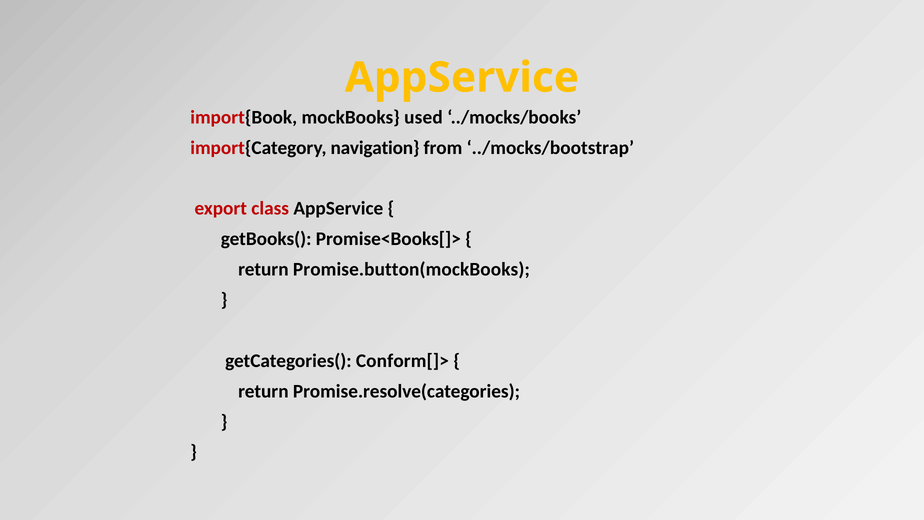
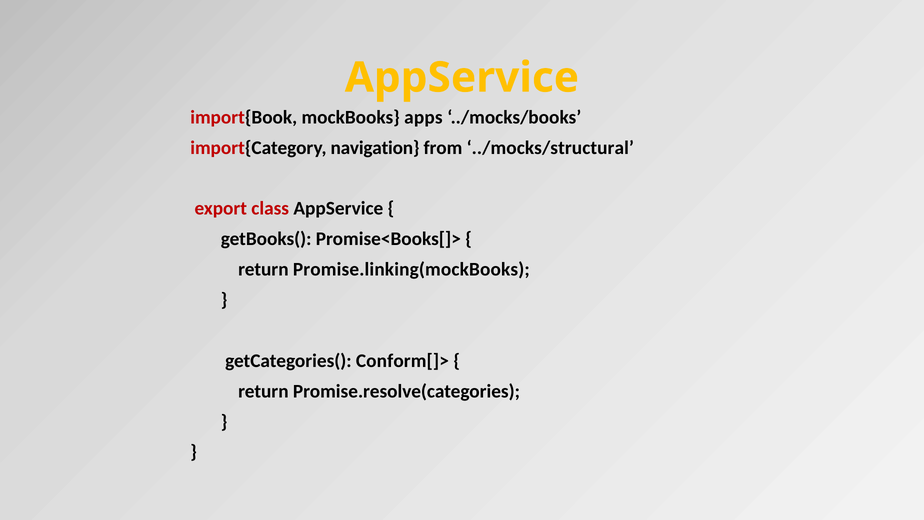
used: used -> apps (423, 117)
../mocks/bootstrap: ../mocks/bootstrap -> ../mocks/structural (550, 148)
Promise.button(mockBooks: Promise.button(mockBooks -> Promise.linking(mockBooks (411, 269)
